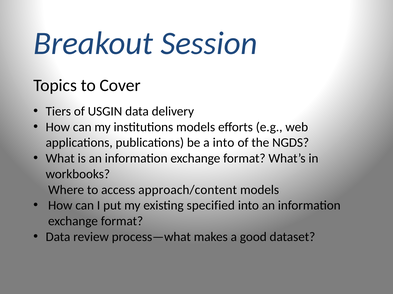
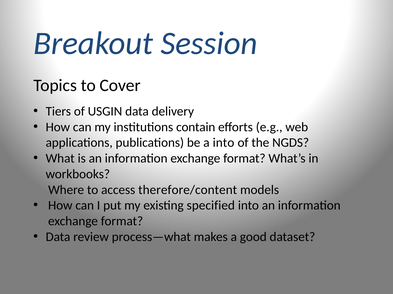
institutions models: models -> contain (196, 127)
approach/content: approach/content -> therefore/content (188, 190)
